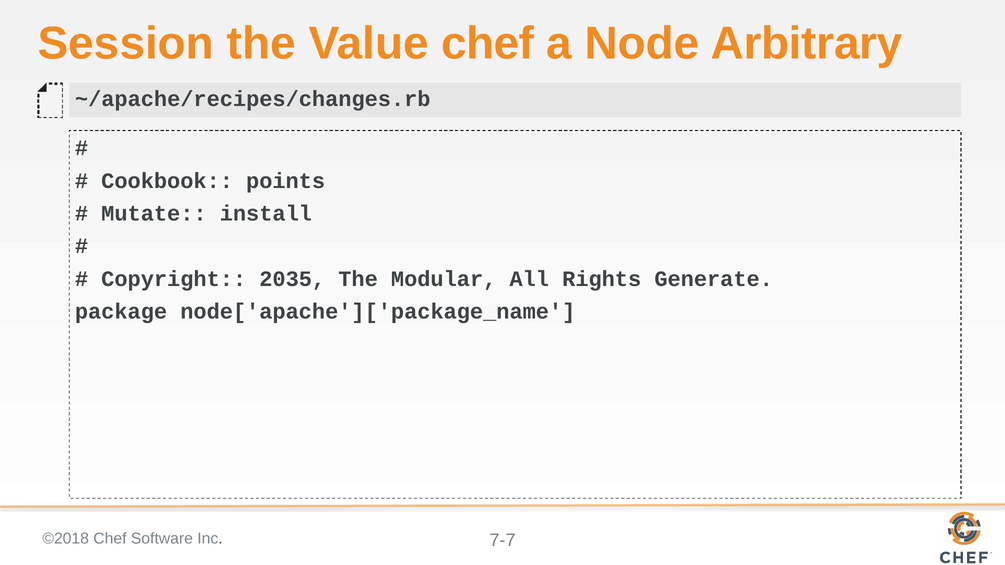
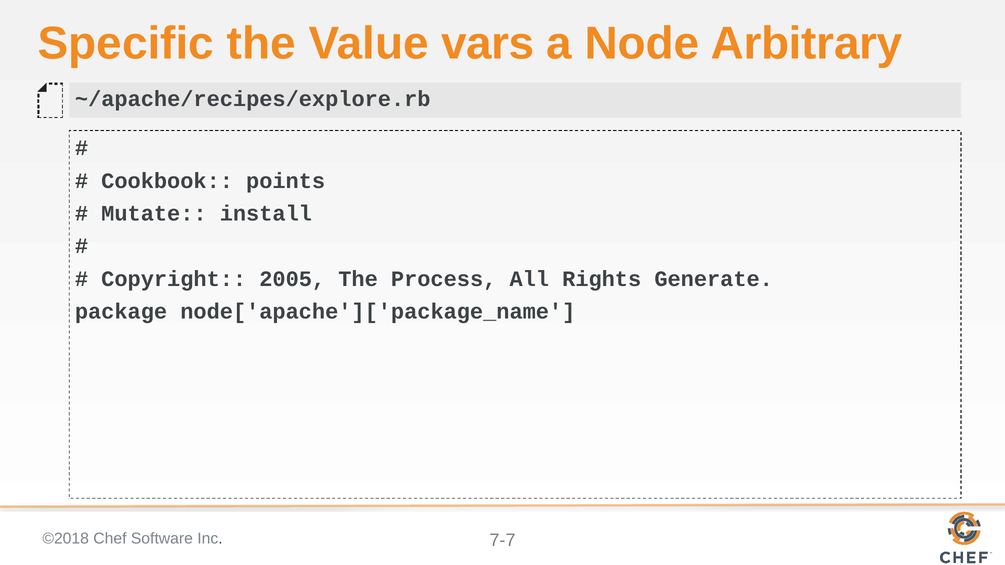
Session: Session -> Specific (126, 43)
Value chef: chef -> vars (488, 43)
~/apache/recipes/changes.rb: ~/apache/recipes/changes.rb -> ~/apache/recipes/explore.rb (253, 99)
2035: 2035 -> 2005 (292, 279)
Modular: Modular -> Process (444, 279)
